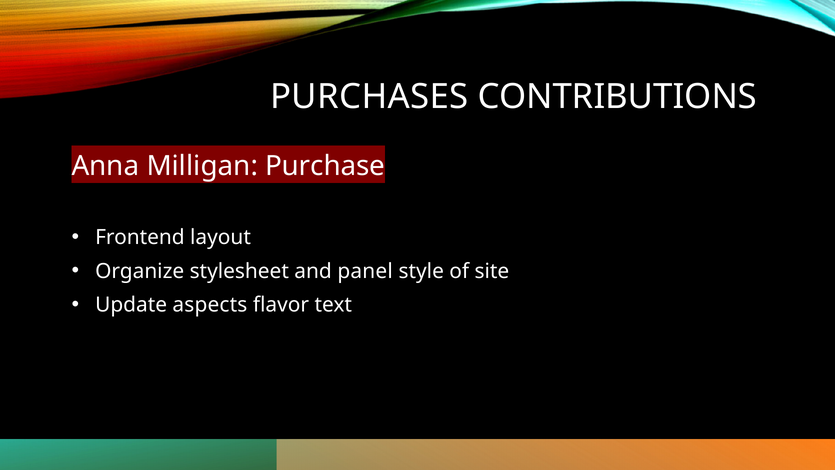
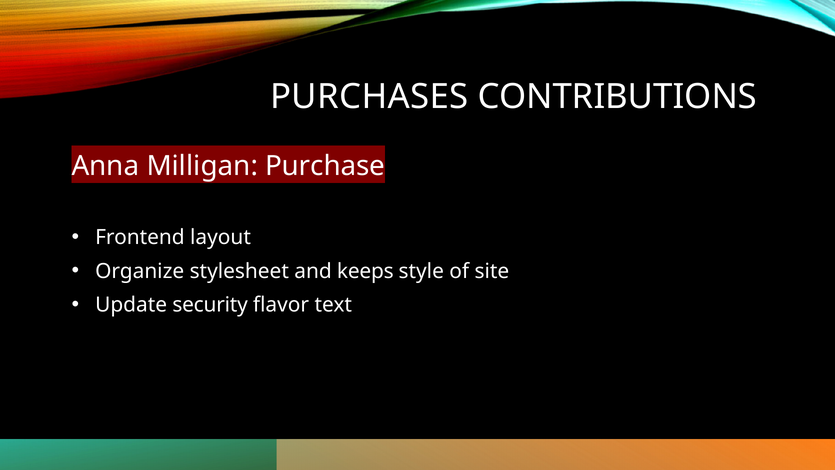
panel: panel -> keeps (365, 271)
aspects: aspects -> security (210, 305)
